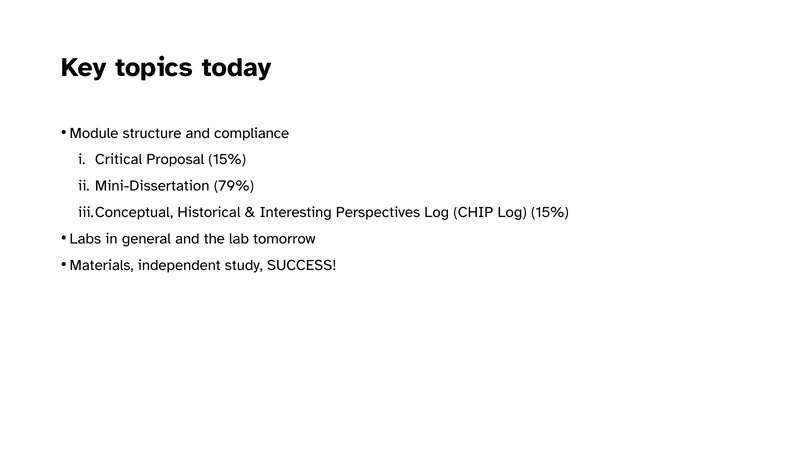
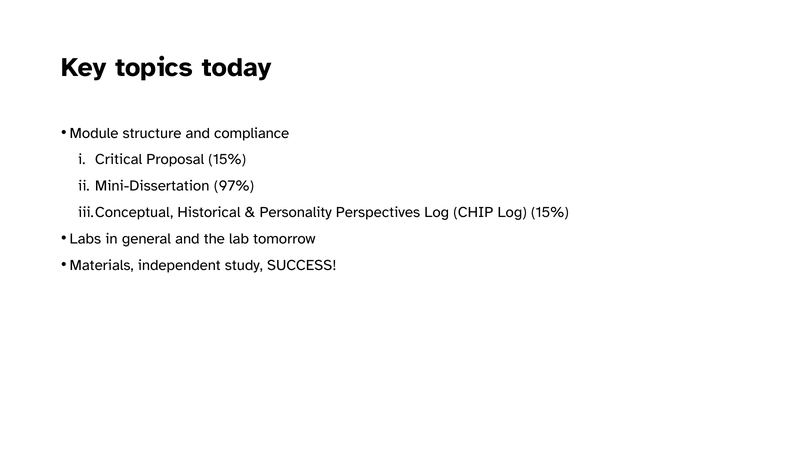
79%: 79% -> 97% (234, 186)
Interesting: Interesting -> Personality (296, 212)
